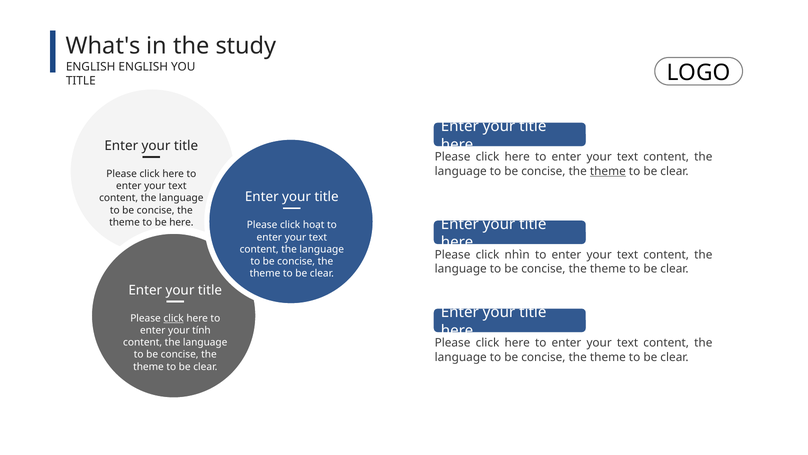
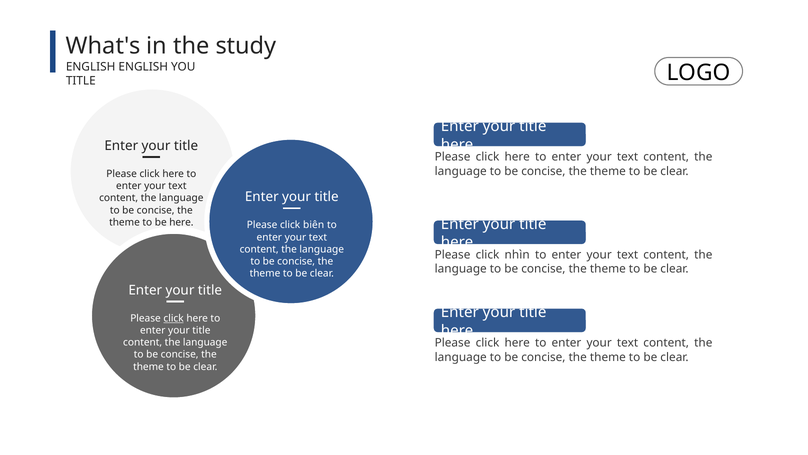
theme underline: present -> none (608, 171)
hoạt: hoạt -> biên (314, 225)
tính: tính -> title (201, 330)
